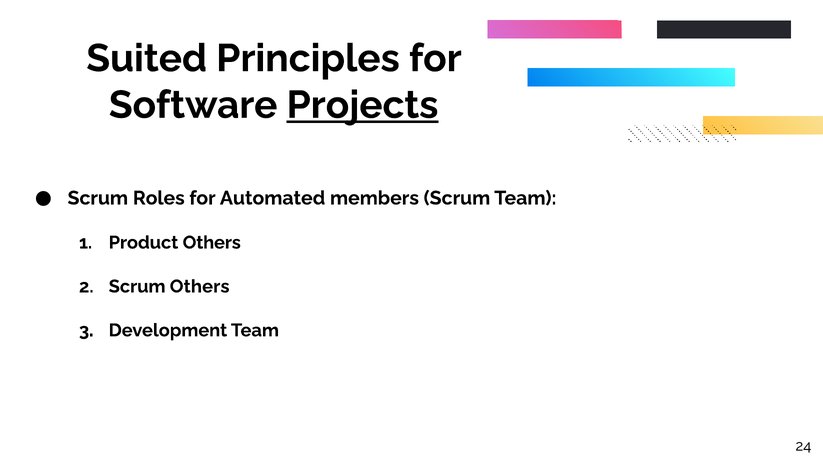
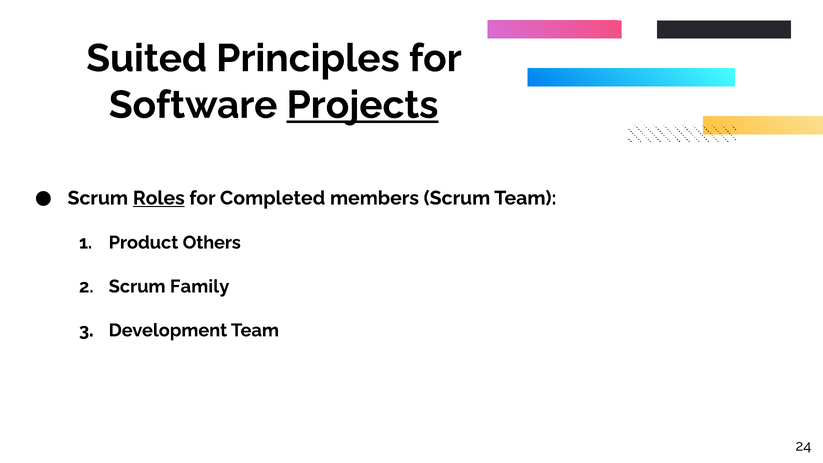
Roles underline: none -> present (159, 198)
Automated: Automated -> Completed (273, 198)
Scrum Others: Others -> Family (200, 286)
